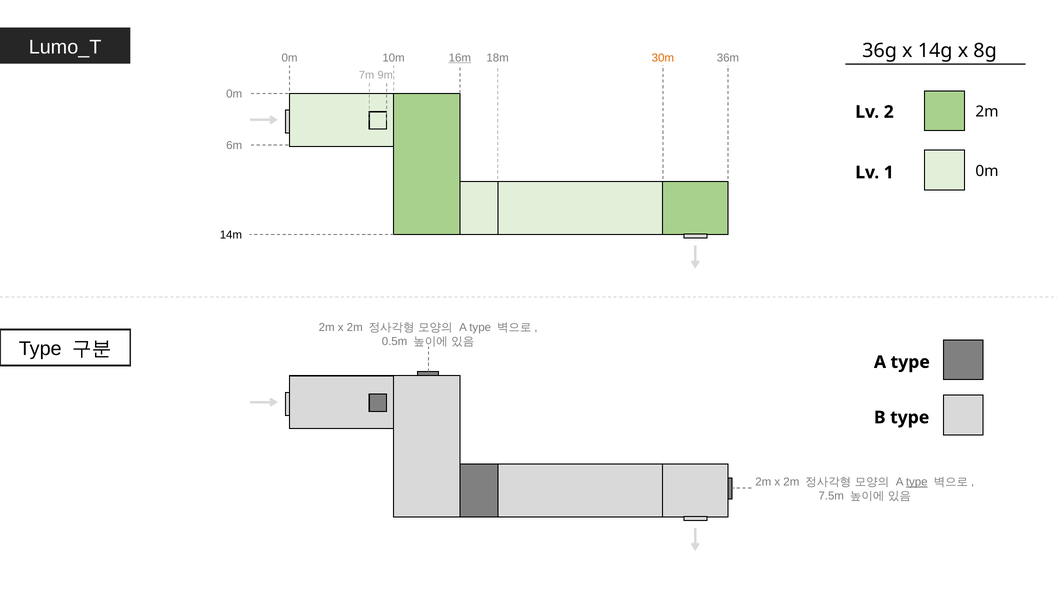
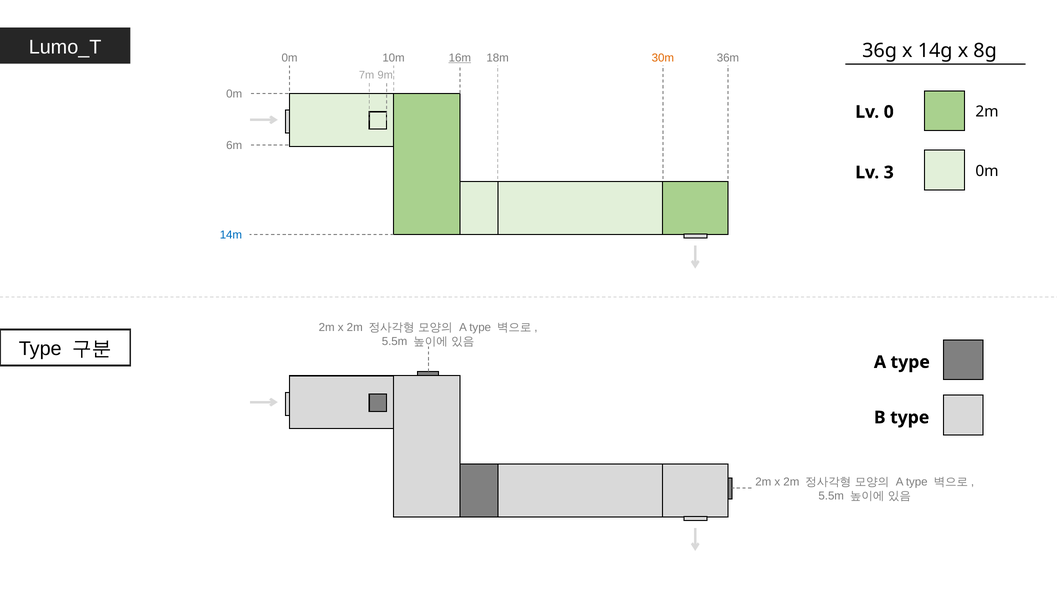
2: 2 -> 0 (889, 112)
1: 1 -> 3 (889, 173)
14m colour: black -> blue (231, 235)
0.5m: 0.5m -> 5.5m (395, 342)
type underline: present -> none (917, 483)
7.5m: 7.5m -> 5.5m (831, 496)
